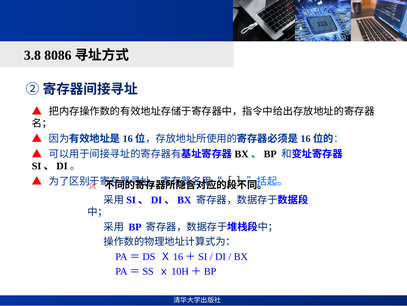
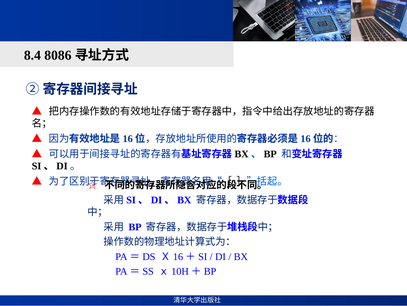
3.8: 3.8 -> 8.4 (32, 55)
